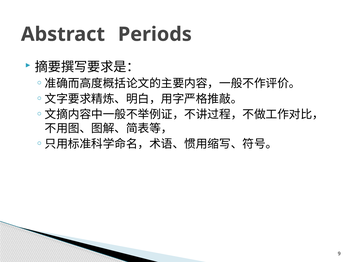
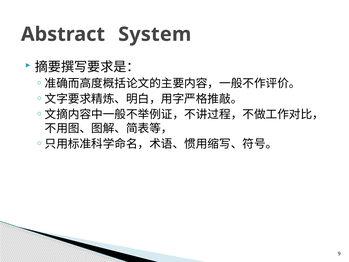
Periods: Periods -> System (155, 34)
